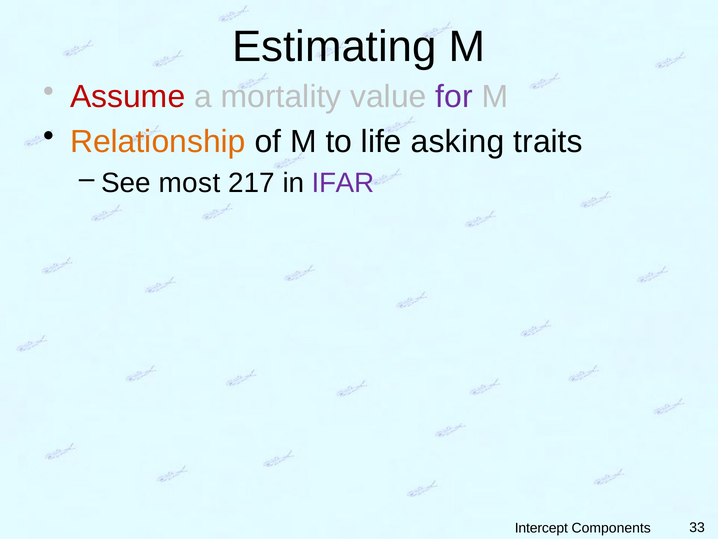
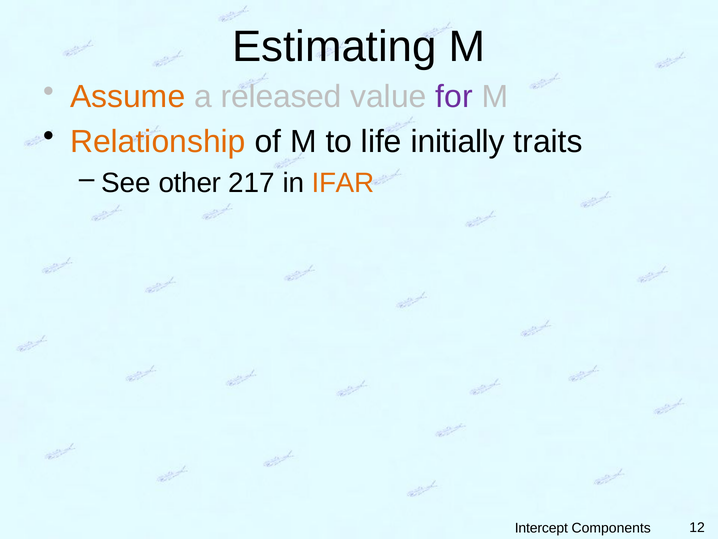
Assume colour: red -> orange (128, 97)
mortality: mortality -> released (281, 97)
asking: asking -> initially (458, 141)
most: most -> other (190, 183)
IFAR colour: purple -> orange (343, 183)
33: 33 -> 12 (697, 527)
